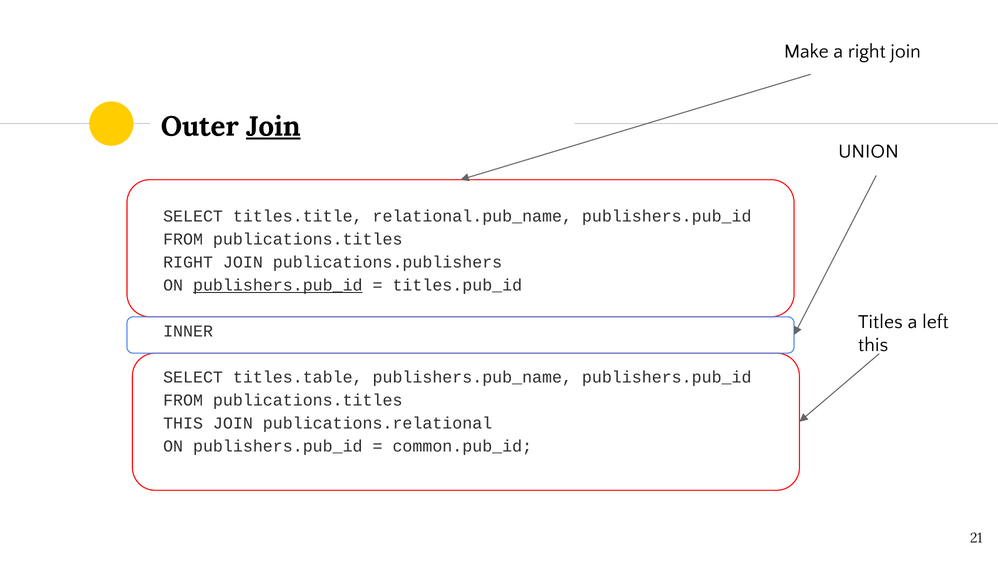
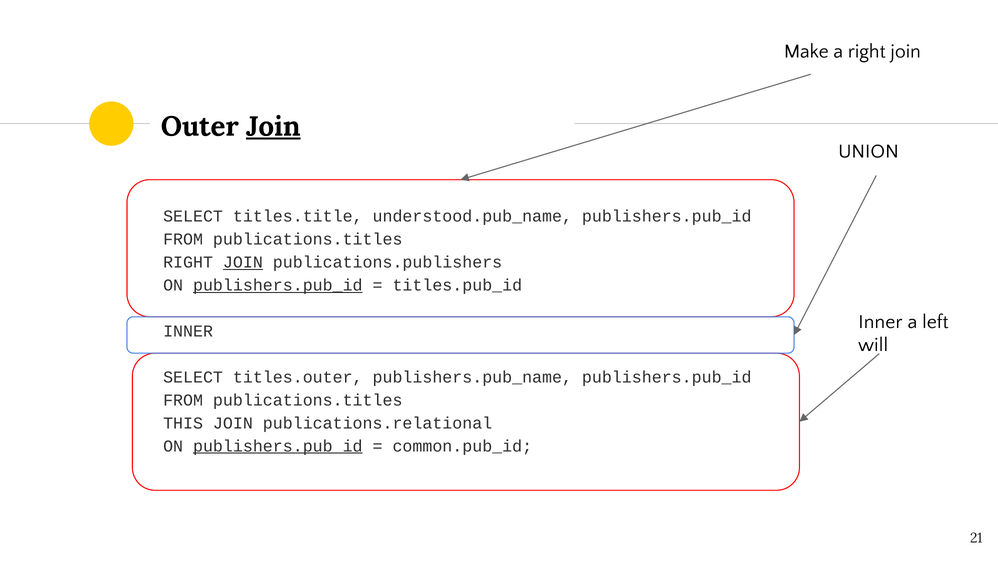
relational.pub_name: relational.pub_name -> understood.pub_name (472, 216)
JOIN underline: none -> present (243, 262)
Titles: Titles -> Inner (880, 321)
this: this -> will (873, 345)
titles.table: titles.table -> titles.outer (298, 377)
publishers.pub_id underline: none -> present (278, 446)
